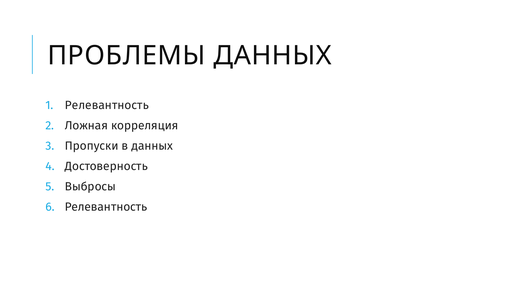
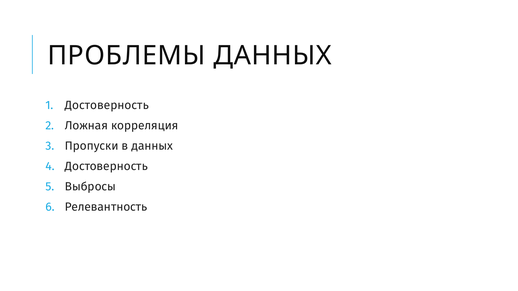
Релевантность: Релевантность -> Достоверность (107, 105)
